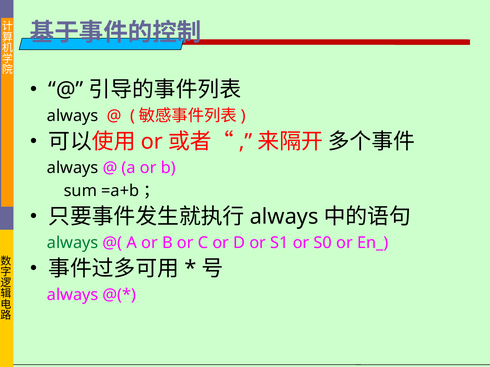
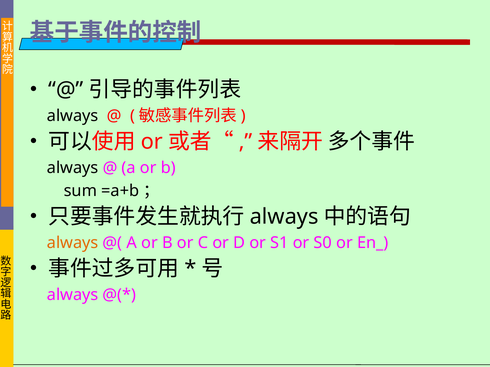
always colour: green -> orange (73, 243)
